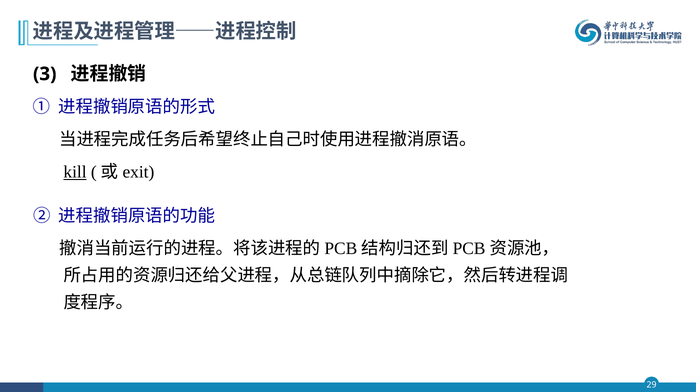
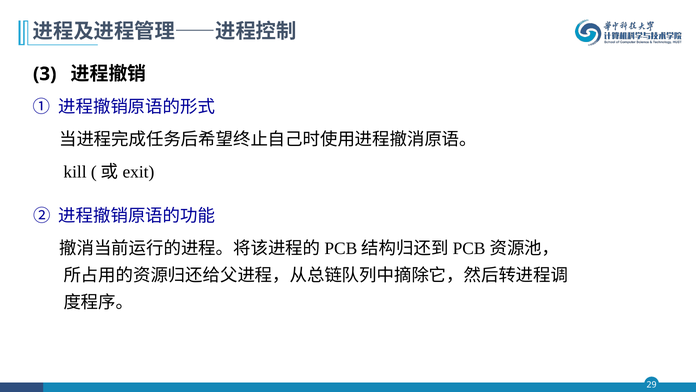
kill underline: present -> none (75, 172)
